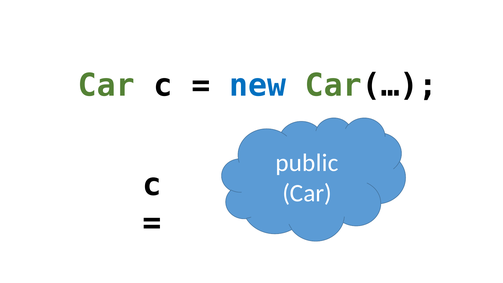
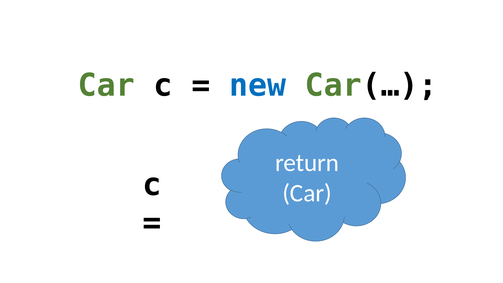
public: public -> return (307, 163)
